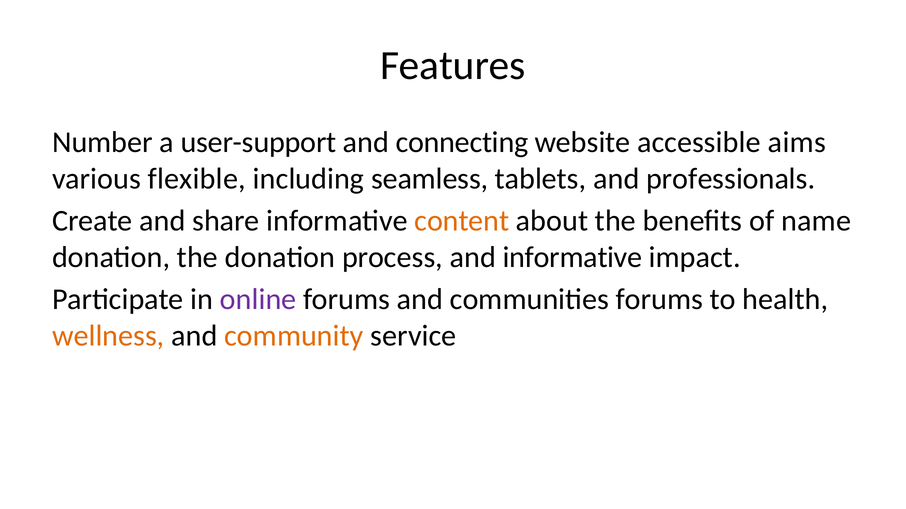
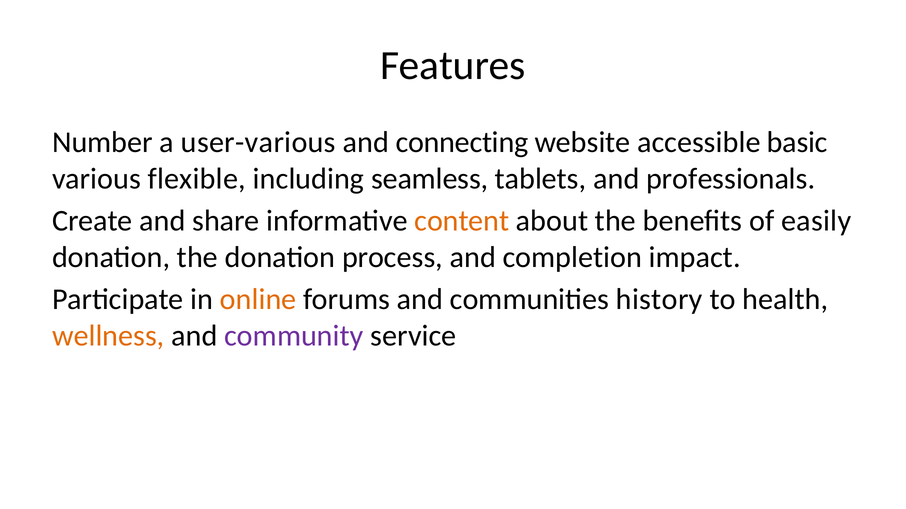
user-support: user-support -> user-various (258, 143)
aims: aims -> basic (797, 143)
name: name -> easily (816, 221)
and informative: informative -> completion (572, 257)
online colour: purple -> orange (258, 300)
communities forums: forums -> history (659, 300)
community colour: orange -> purple (294, 336)
